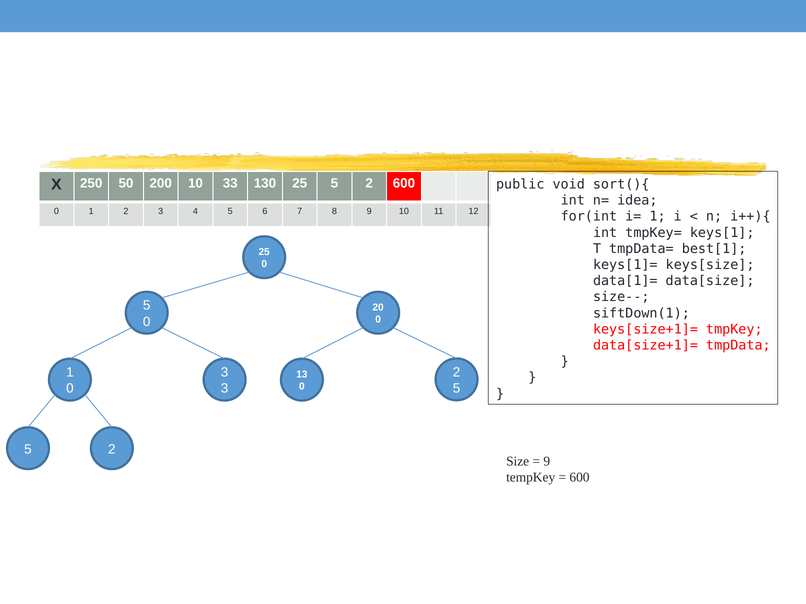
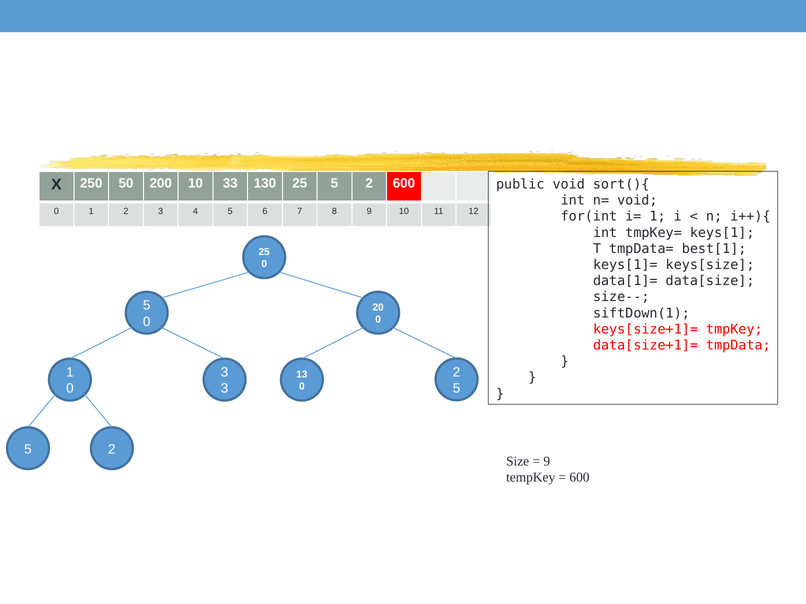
n= idea: idea -> void (637, 201)
